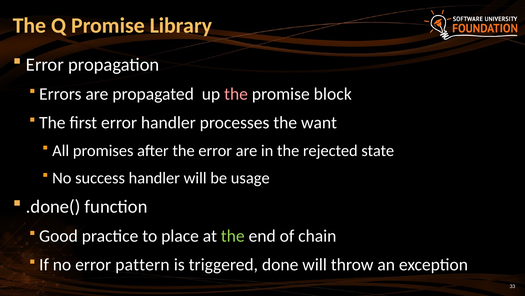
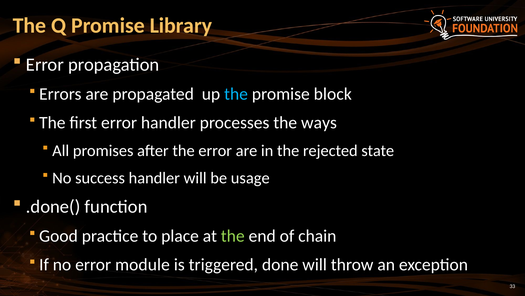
the colour: pink -> light blue (236, 94)
want: want -> ways (319, 123)
pattern: pattern -> module (142, 264)
